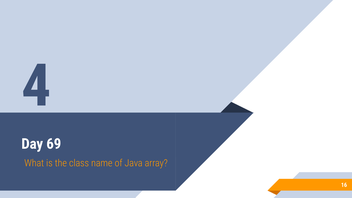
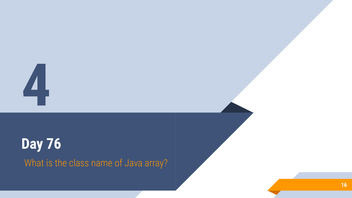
69: 69 -> 76 (54, 144)
